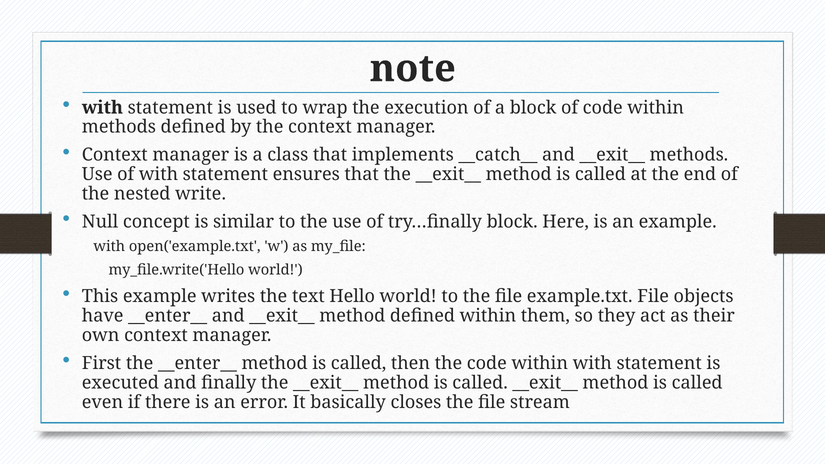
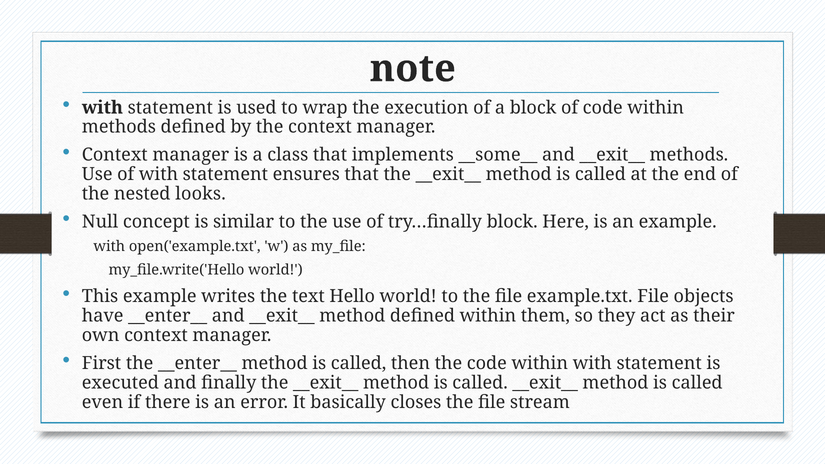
__catch__: __catch__ -> __some__ (498, 155)
write: write -> looks (201, 194)
